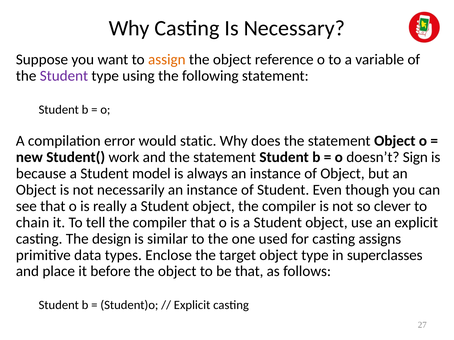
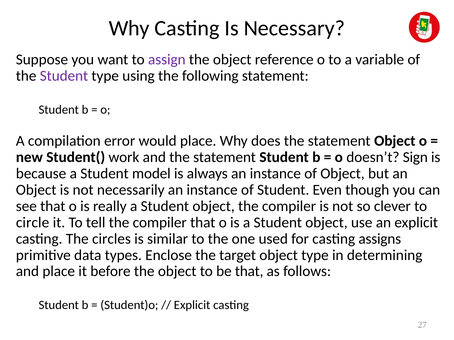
assign colour: orange -> purple (167, 60)
would static: static -> place (198, 141)
chain: chain -> circle (33, 223)
design: design -> circles (112, 239)
superclasses: superclasses -> determining (385, 255)
